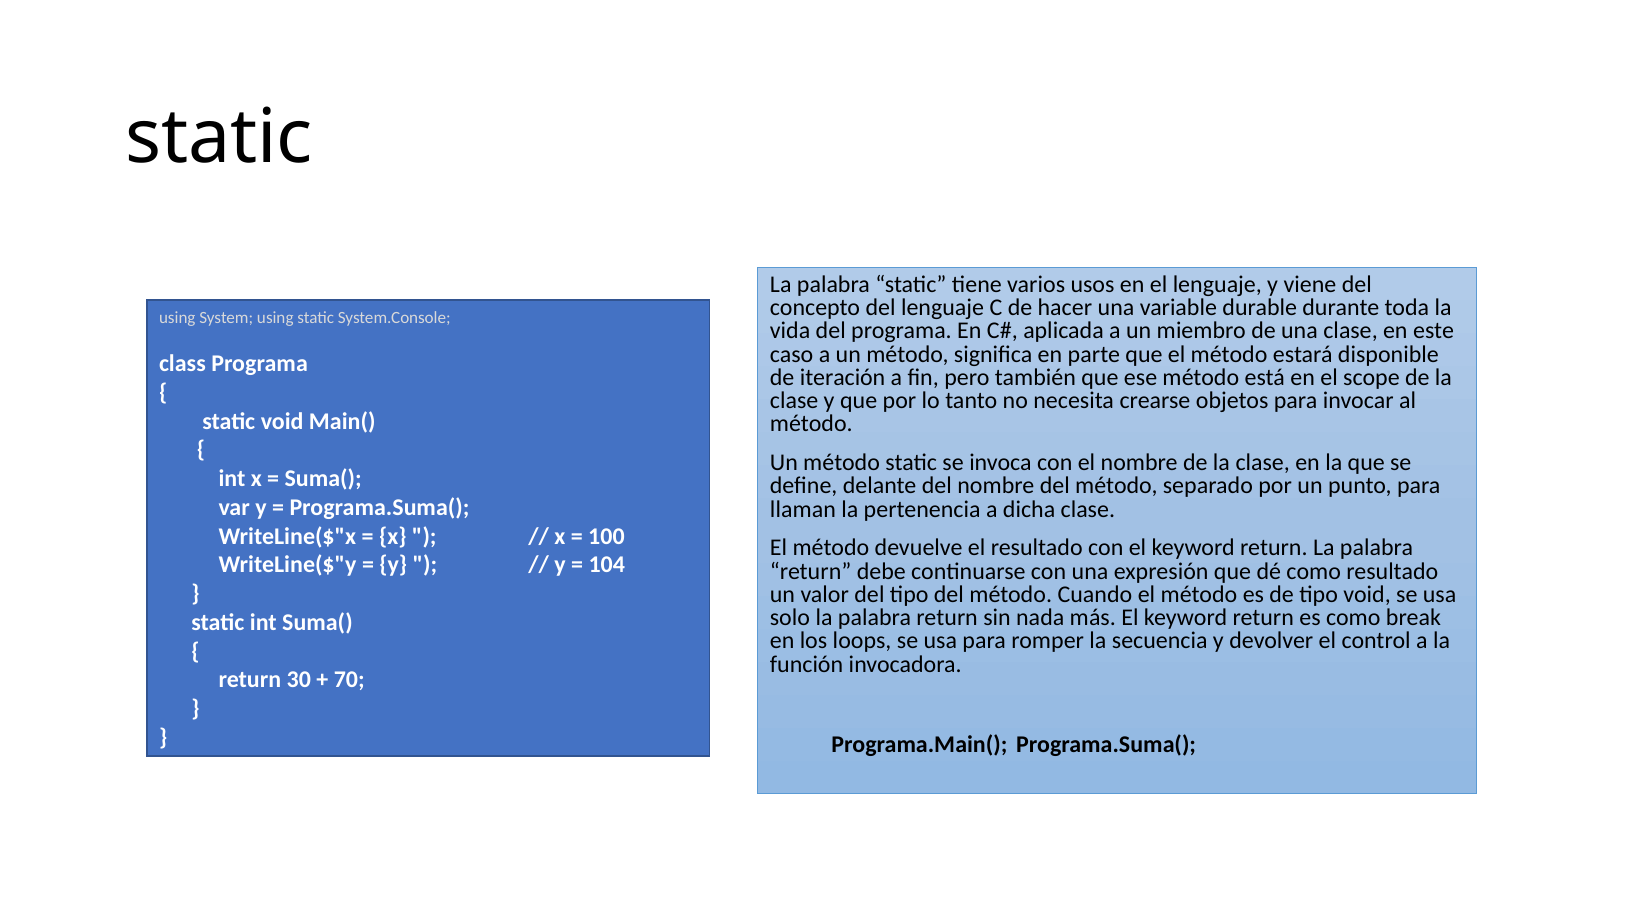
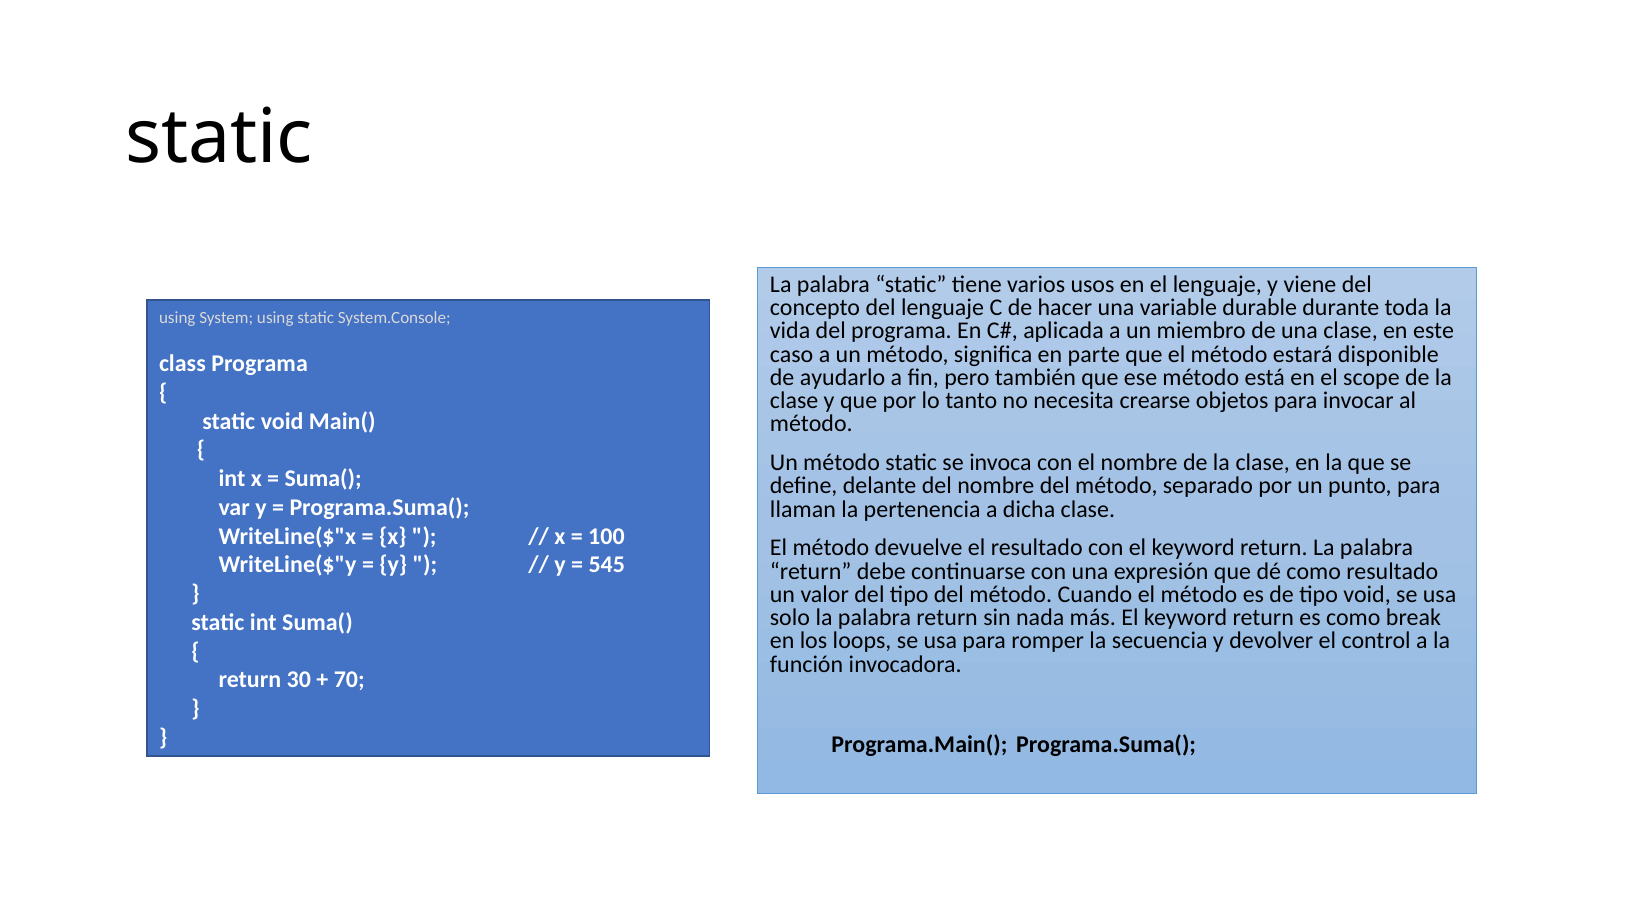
iteración: iteración -> ayudarlo (843, 377)
104: 104 -> 545 (607, 565)
